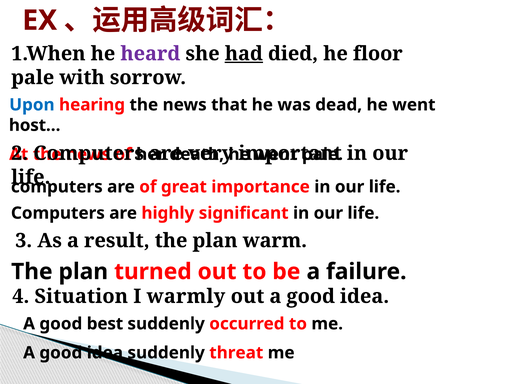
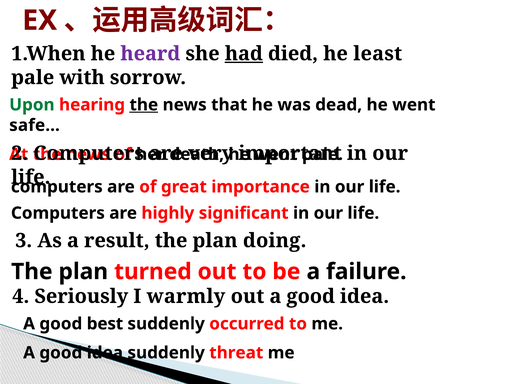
floor: floor -> least (378, 54)
Upon colour: blue -> green (32, 105)
the underline: none -> present (144, 105)
host…: host… -> safe… (35, 125)
warm: warm -> doing (275, 241)
Situation: Situation -> Seriously (81, 296)
